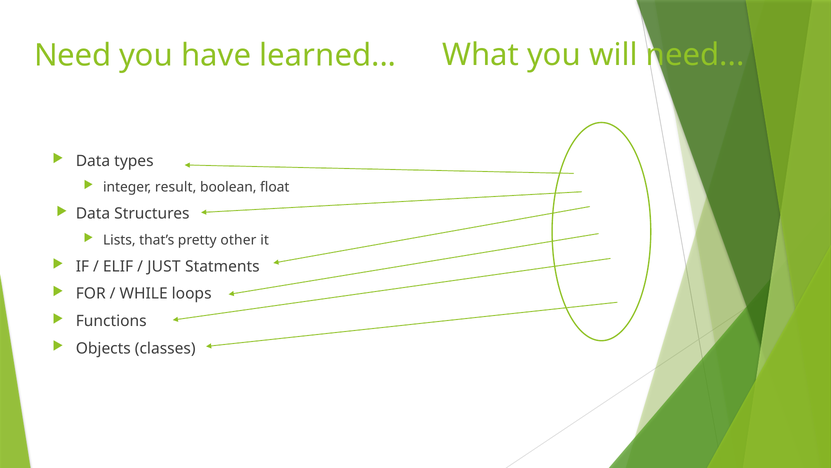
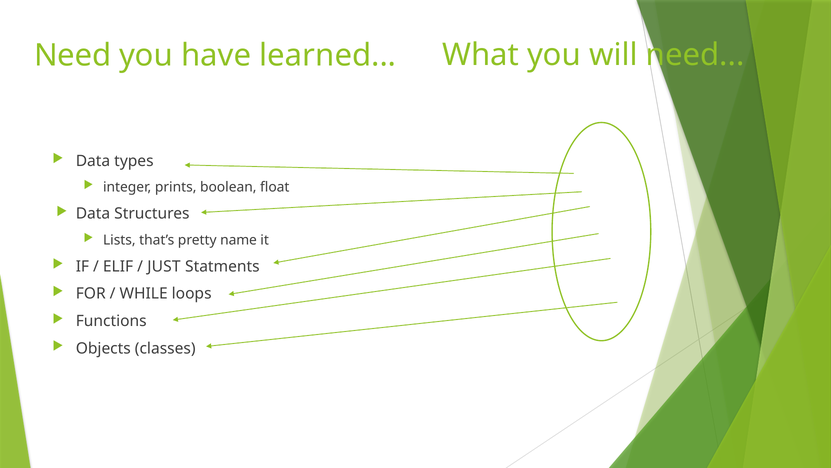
result: result -> prints (176, 187)
other: other -> name (239, 240)
